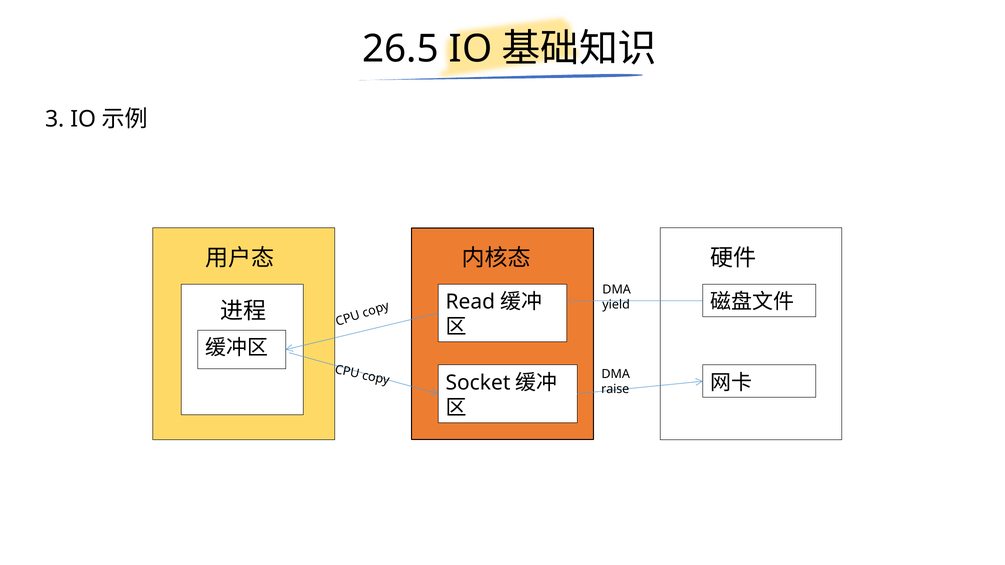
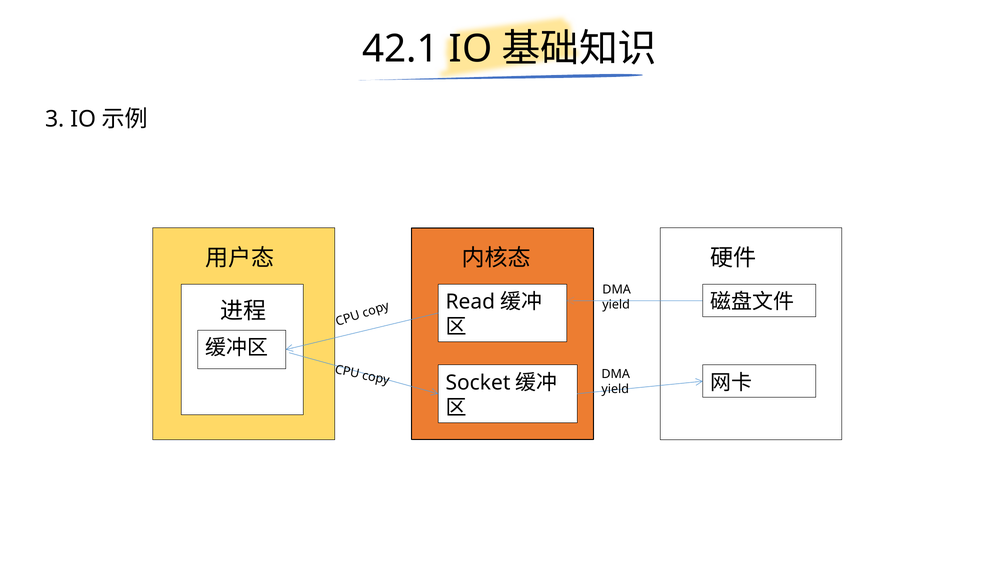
26.5: 26.5 -> 42.1 (401, 49)
raise: raise -> yield (615, 389)
